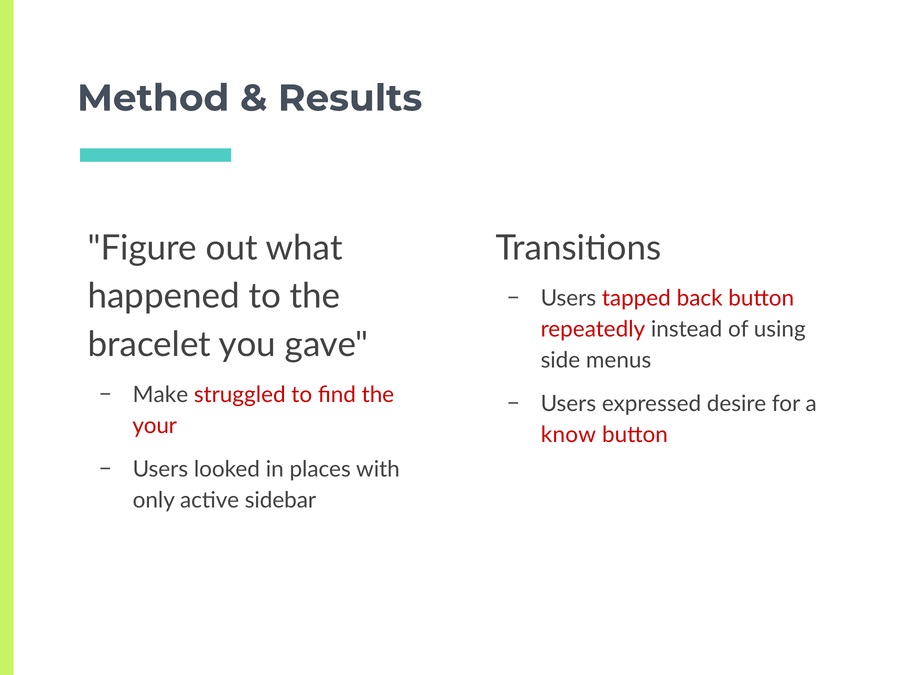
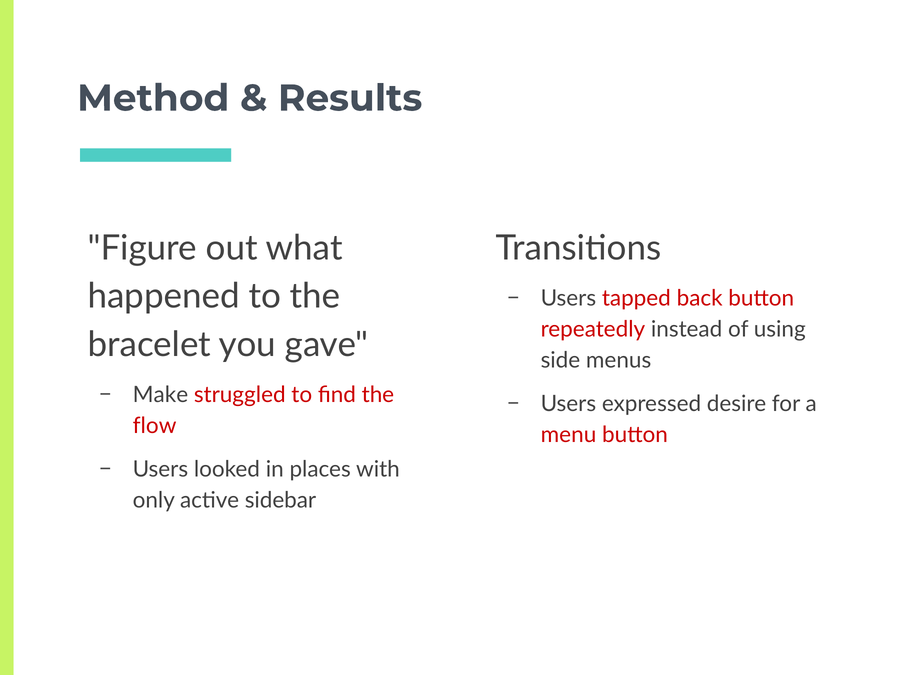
your: your -> flow (155, 426)
know: know -> menu (569, 435)
